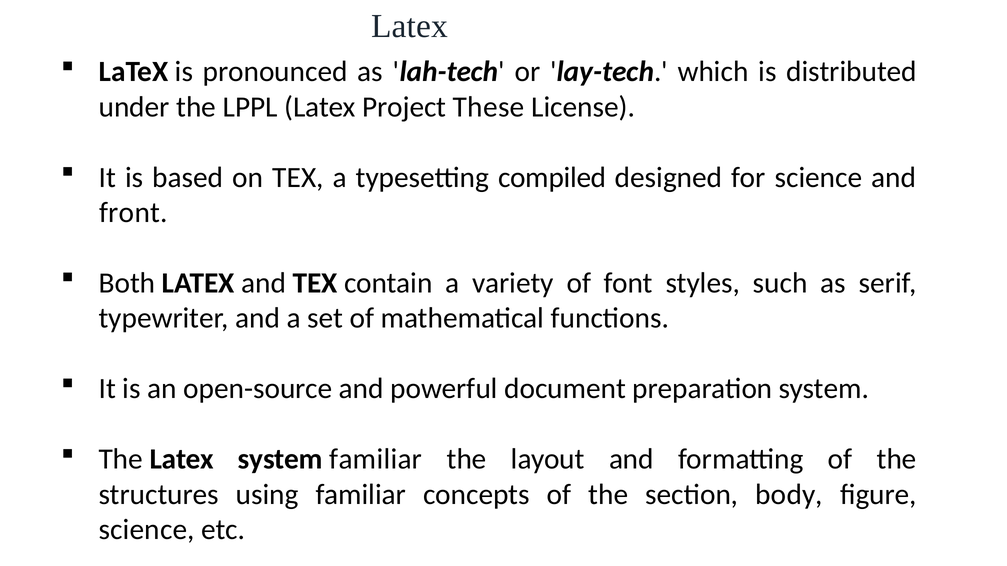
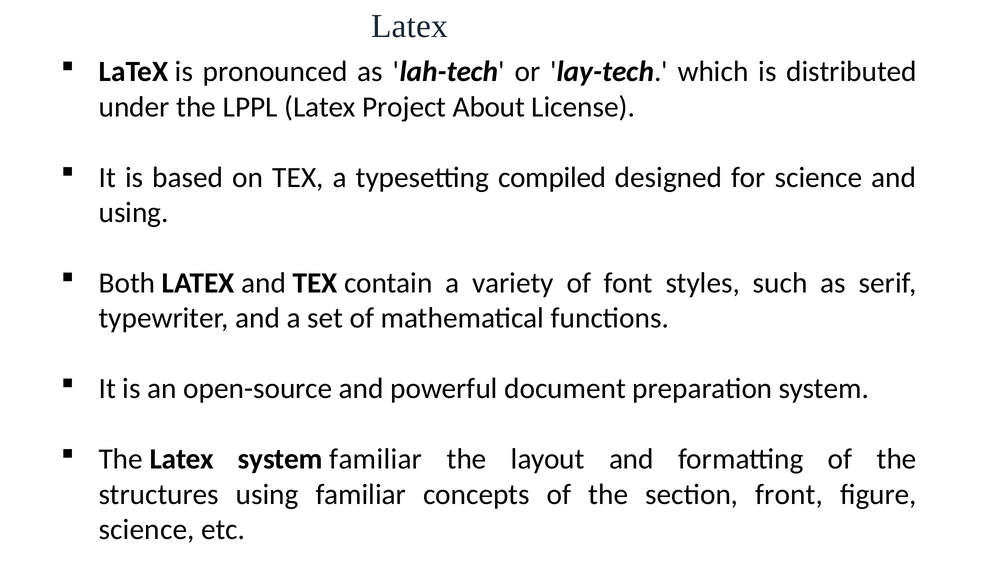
These: These -> About (489, 107)
front: front -> using (134, 213)
body: body -> front (789, 495)
